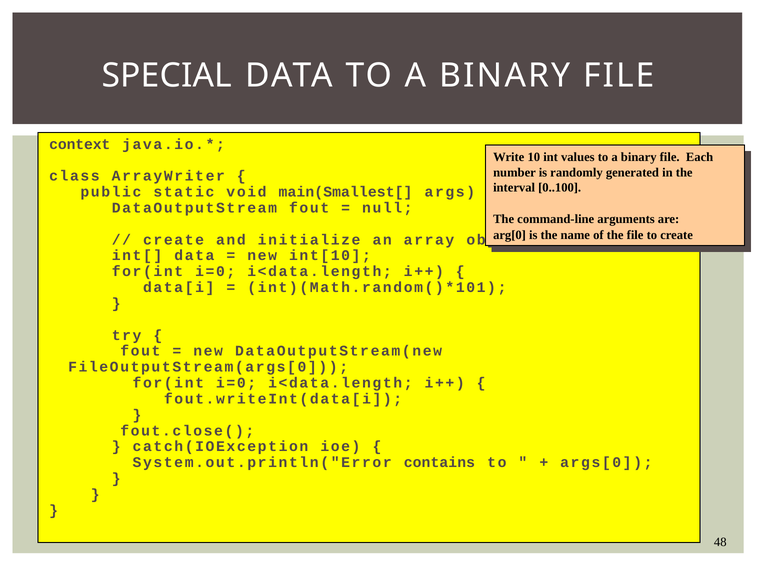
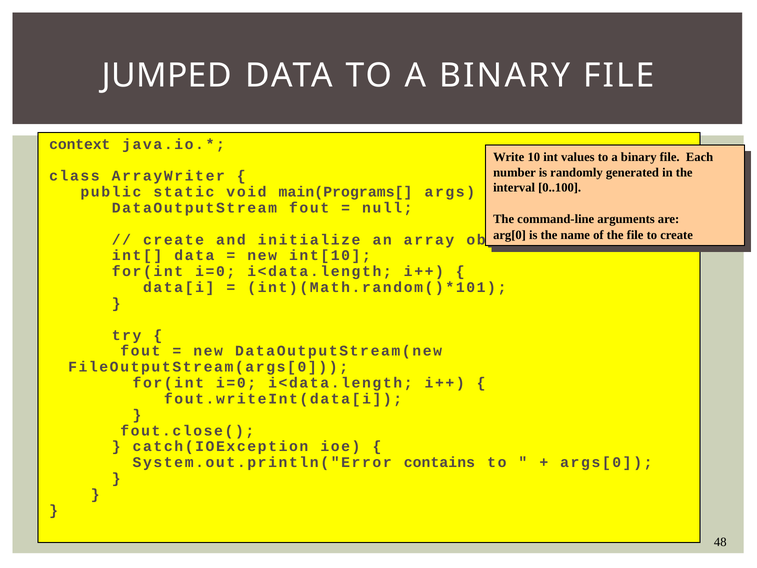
SPECIAL: SPECIAL -> JUMPED (167, 75)
main(Smallest[: main(Smallest[ -> main(Programs[ (346, 192)
